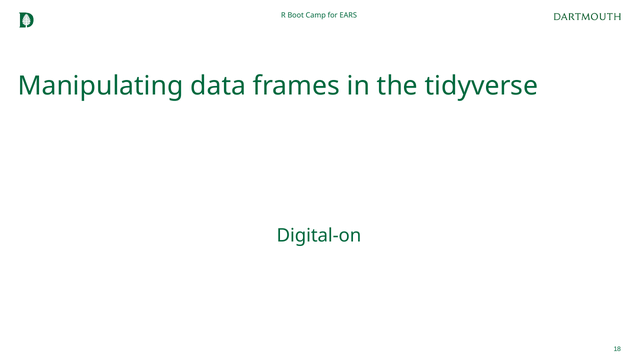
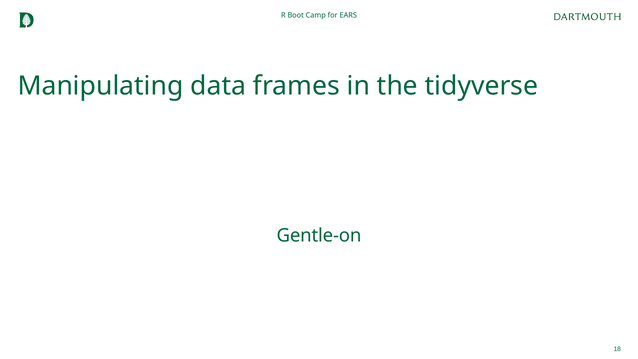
Digital-on: Digital-on -> Gentle-on (319, 235)
